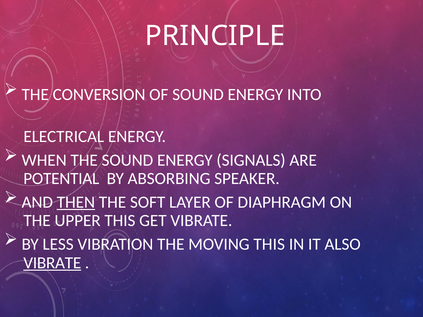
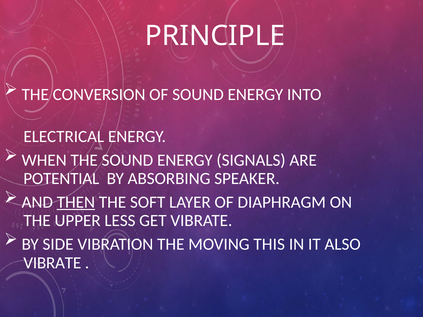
UPPER THIS: THIS -> LESS (120, 221)
LESS: LESS -> SIDE (58, 245)
VIBRATE underline: present -> none (52, 263)
